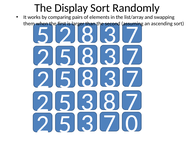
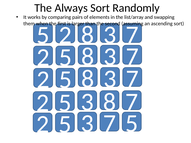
Display: Display -> Always (71, 8)
2 3 7 0: 0 -> 5 (132, 124)
